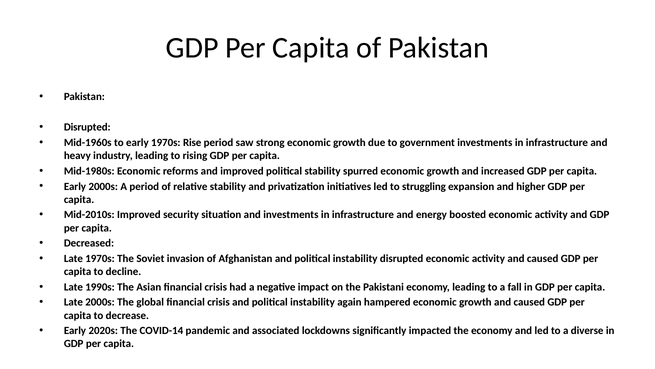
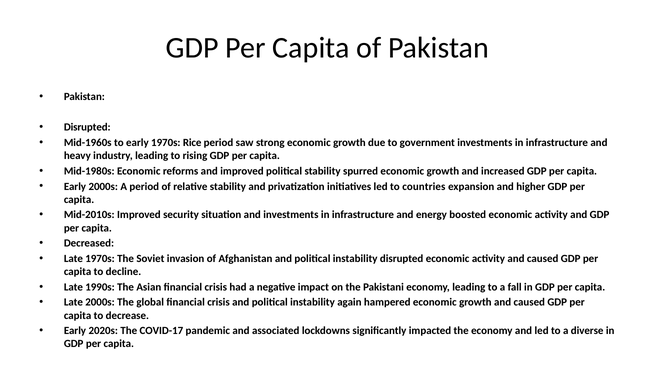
Rise: Rise -> Rice (192, 142)
struggling: struggling -> countries (424, 186)
COVID-14: COVID-14 -> COVID-17 (161, 330)
